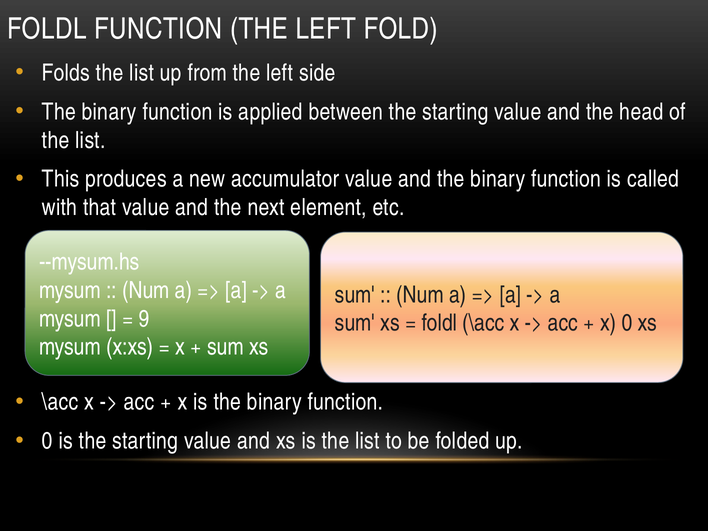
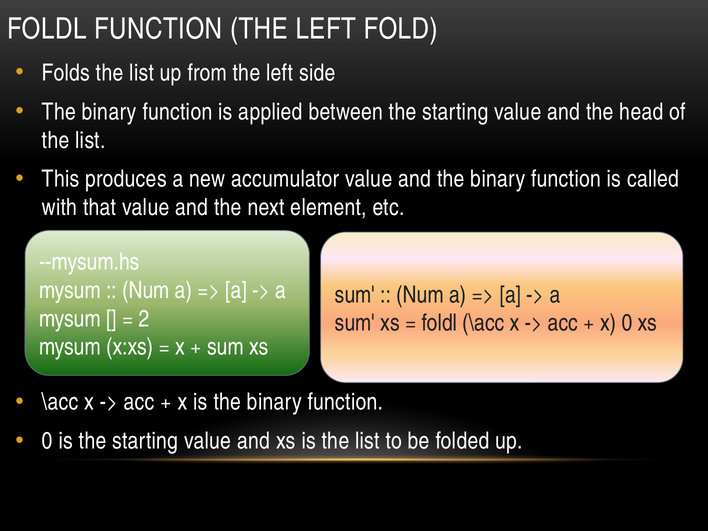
9: 9 -> 2 (144, 319)
